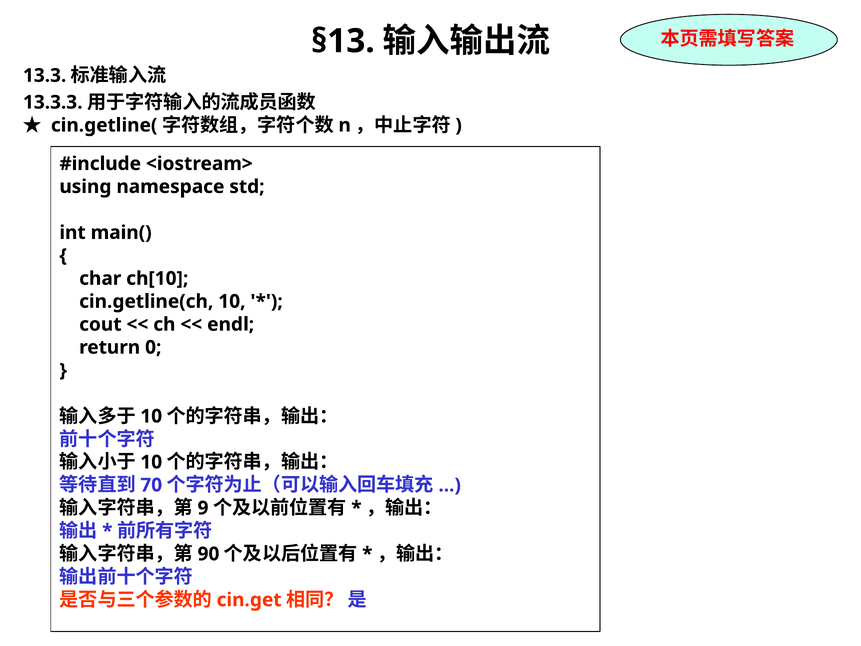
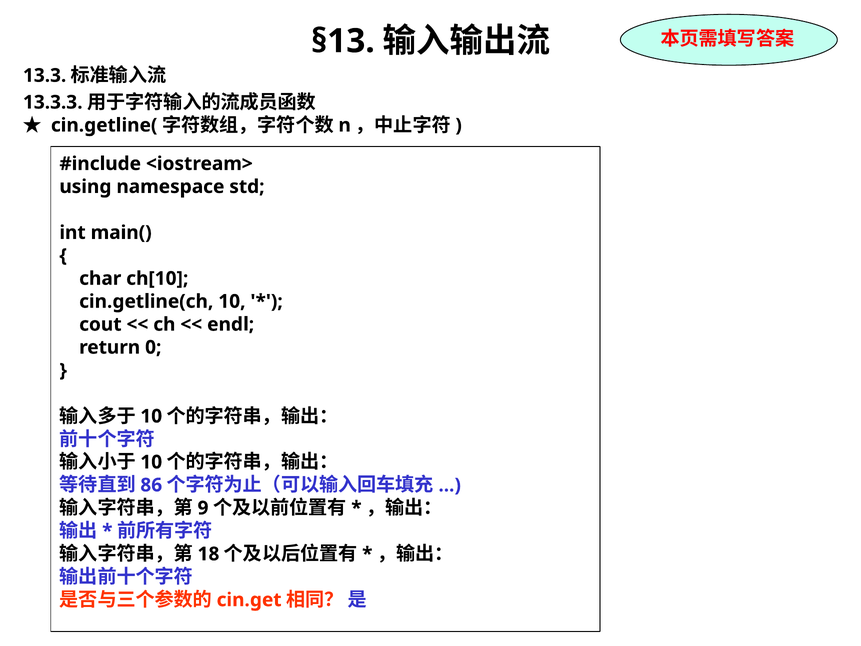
70: 70 -> 86 (151, 485)
90: 90 -> 18 (208, 554)
